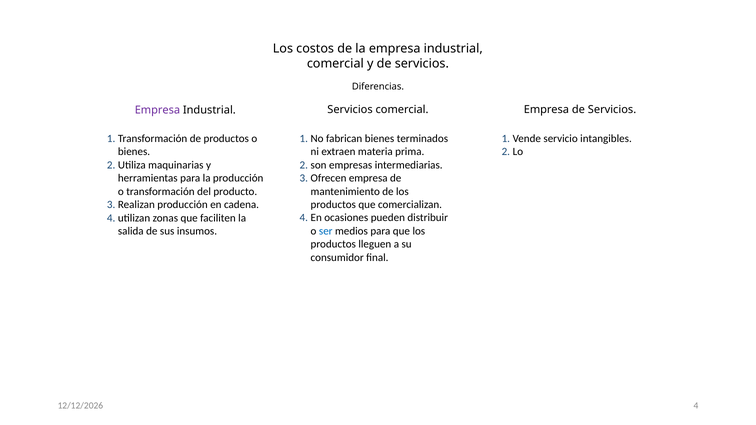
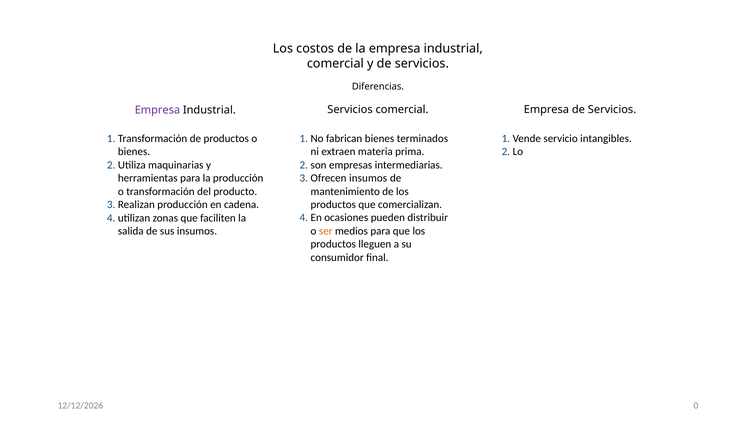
empresa: empresa -> insumos (368, 178)
ser colour: blue -> orange (326, 231)
4: 4 -> 0 (696, 406)
